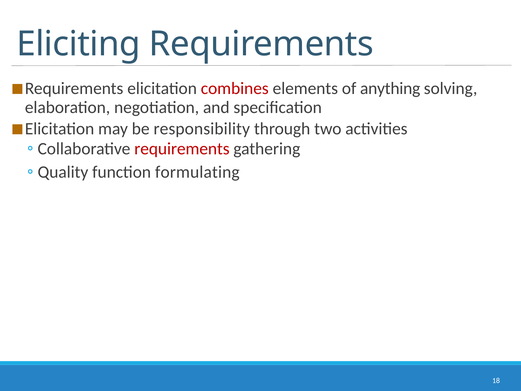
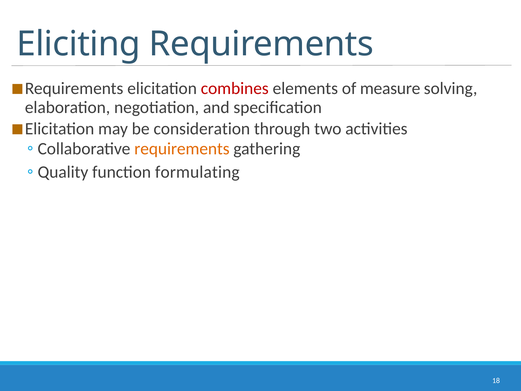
anything: anything -> measure (390, 89)
responsibility: responsibility -> consideration (202, 129)
requirements colour: red -> orange (182, 149)
